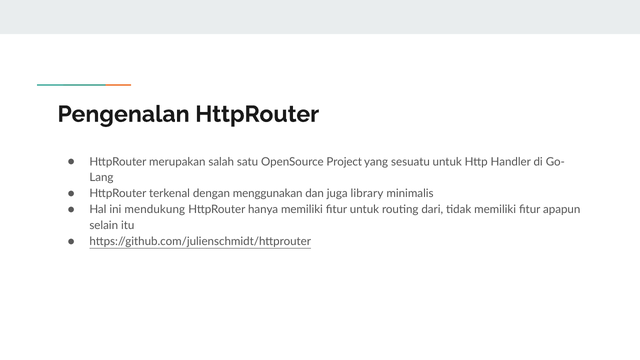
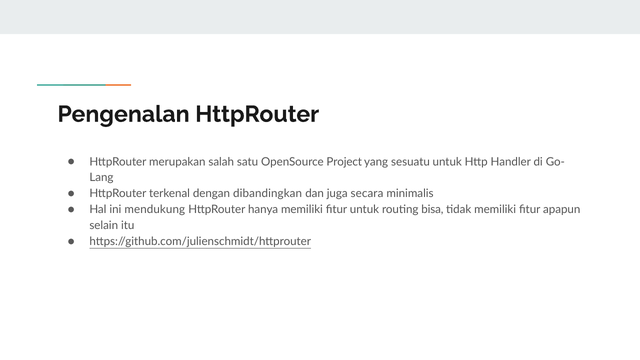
menggunakan: menggunakan -> dibandingkan (268, 194)
library: library -> secara (367, 194)
dari: dari -> bisa (432, 210)
